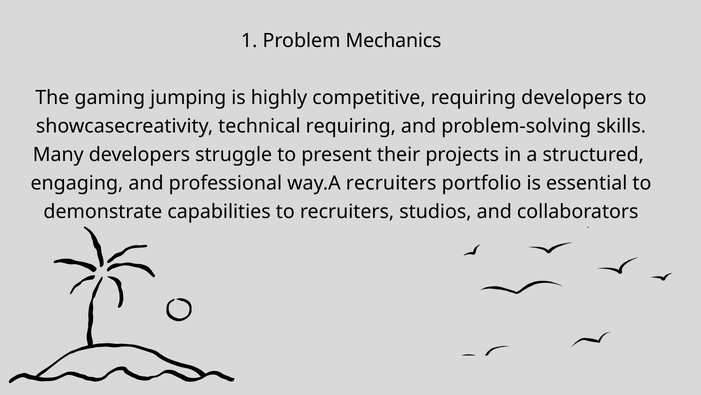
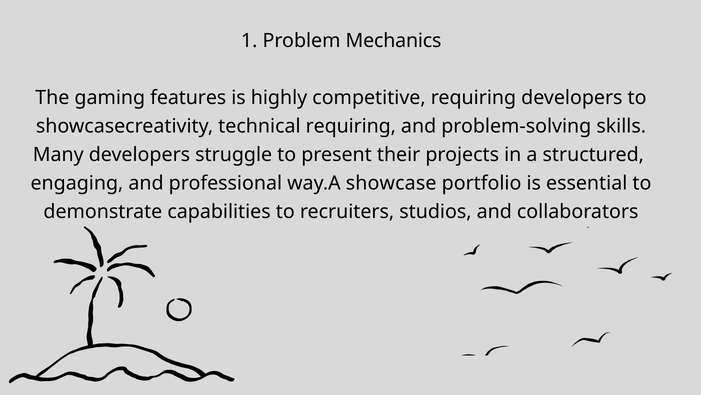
jumping: jumping -> features (188, 97)
way.A recruiters: recruiters -> showcase (391, 183)
